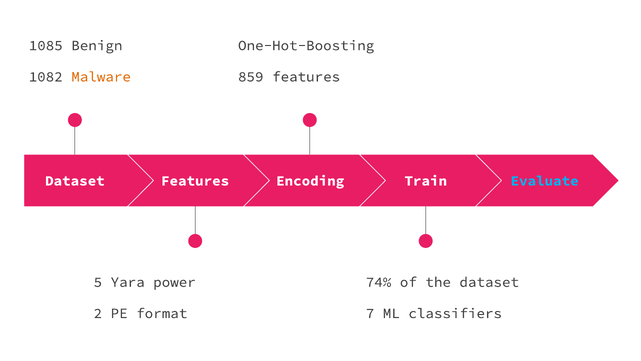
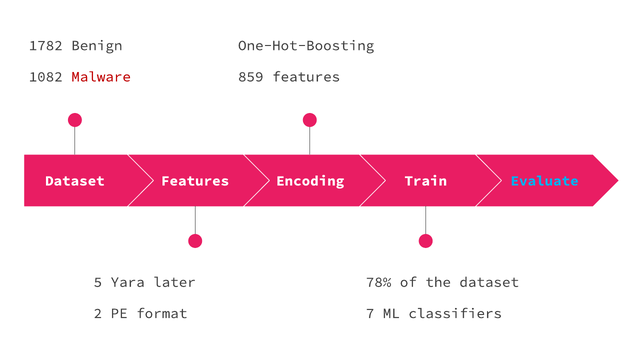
1085: 1085 -> 1782 (46, 45)
Malware colour: orange -> red (101, 77)
power: power -> later (174, 282)
74%: 74% -> 78% (379, 282)
